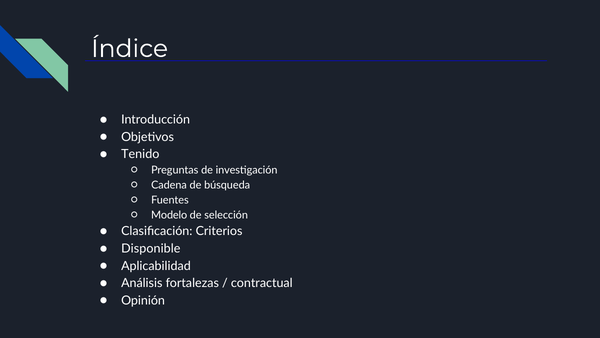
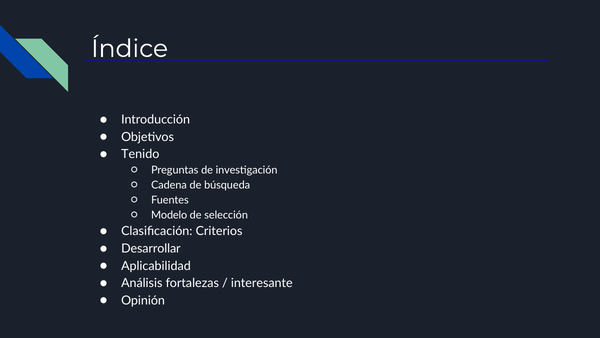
Disponible: Disponible -> Desarrollar (151, 248)
contractual: contractual -> interesante (262, 283)
